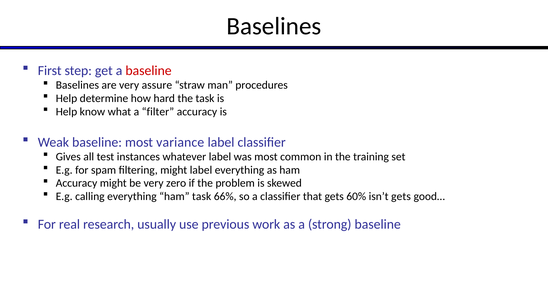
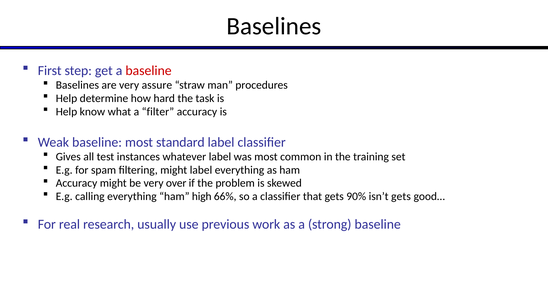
variance: variance -> standard (180, 142)
zero: zero -> over (176, 183)
ham task: task -> high (202, 197)
60%: 60% -> 90% (356, 197)
